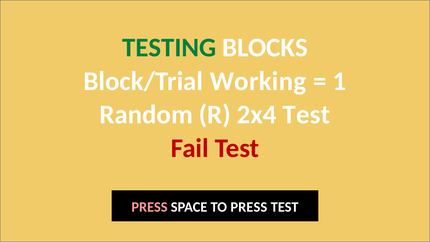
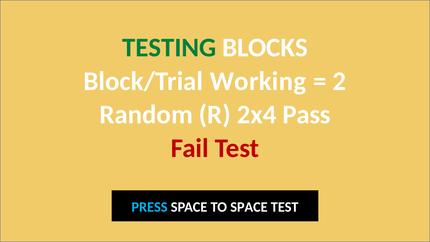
1: 1 -> 2 (339, 81)
2x4 Test: Test -> Pass (307, 115)
PRESS colour: pink -> light blue (150, 207)
TO PRESS: PRESS -> SPACE (249, 207)
